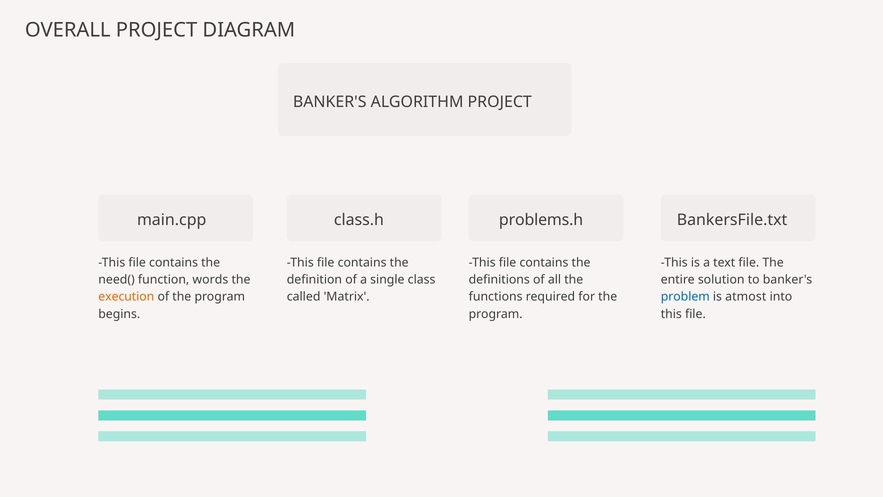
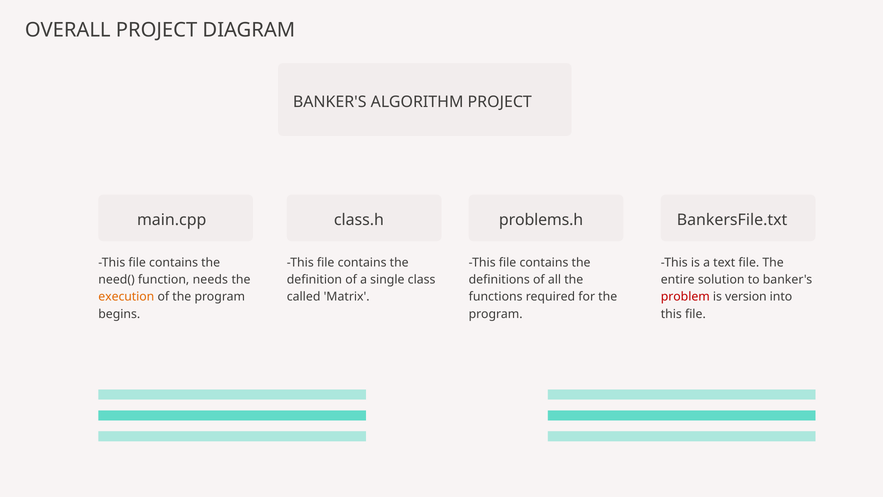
words: words -> needs (210, 280)
problem colour: blue -> red (685, 297)
atmost: atmost -> version (746, 297)
